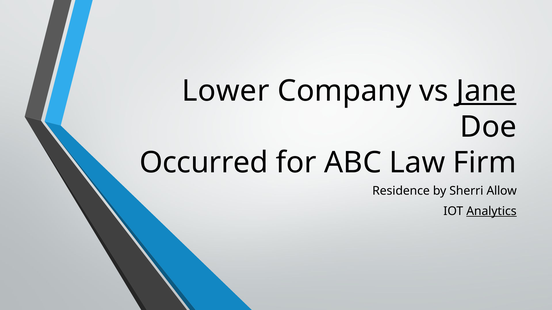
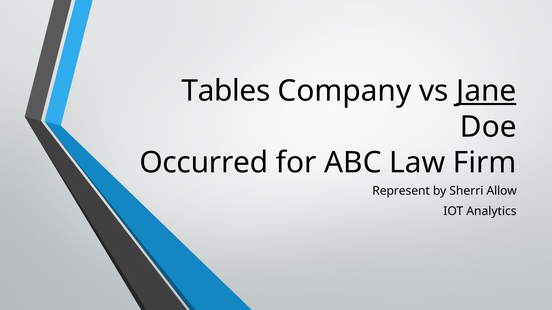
Lower: Lower -> Tables (226, 91)
Residence: Residence -> Represent (401, 191)
Analytics underline: present -> none (491, 211)
